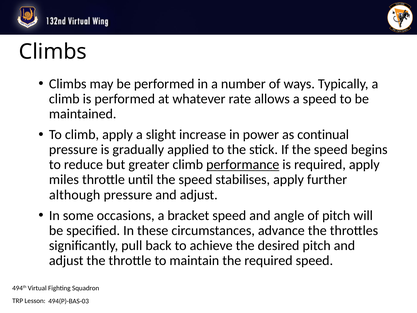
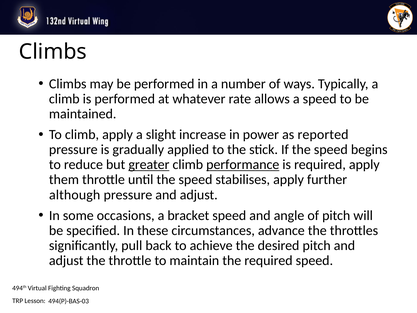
continual: continual -> reported (323, 135)
greater underline: none -> present (149, 165)
miles: miles -> them (64, 180)
